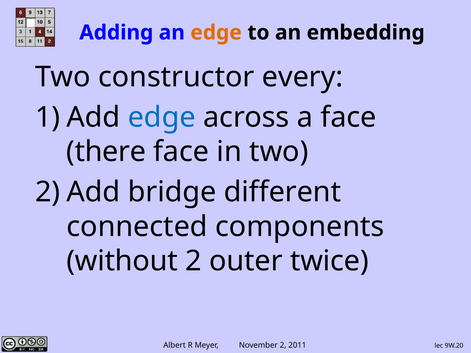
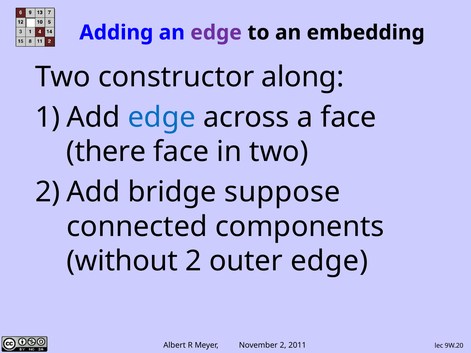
edge colour: orange -> purple (216, 33)
every: every -> along (303, 77)
different: different -> suppose (282, 192)
outer twice: twice -> edge (329, 261)
